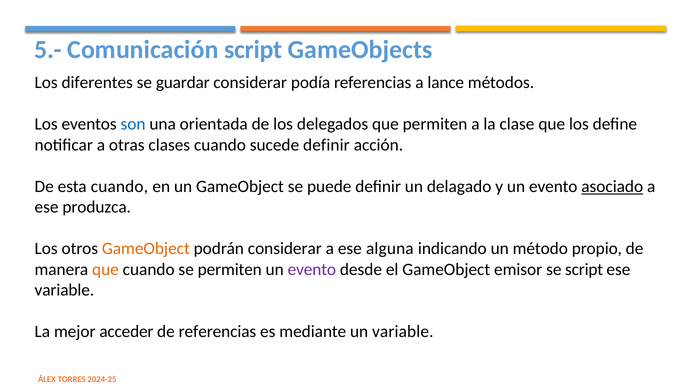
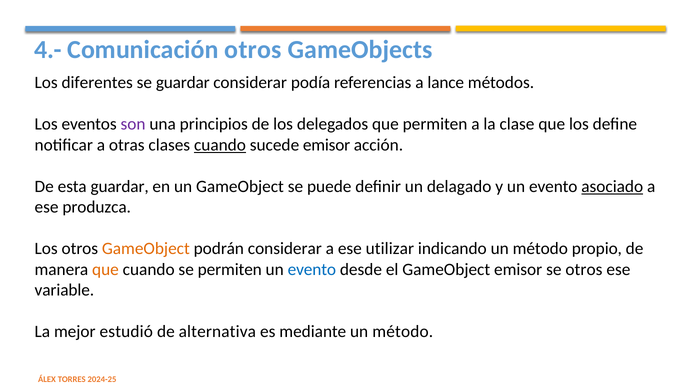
5.-: 5.- -> 4.- (48, 50)
Comunicación script: script -> otros (253, 50)
son colour: blue -> purple (133, 124)
orientada: orientada -> principios (214, 124)
cuando underline: none -> present (220, 145)
sucede definir: definir -> emisor (327, 145)
esta cuando: cuando -> guardar (120, 186)
alguna: alguna -> utilizar (390, 248)
evento colour: purple -> blue (312, 269)
se script: script -> otros (584, 269)
acceder: acceder -> estudió (126, 331)
de referencias: referencias -> alternativa (217, 331)
mediante un variable: variable -> método (403, 331)
